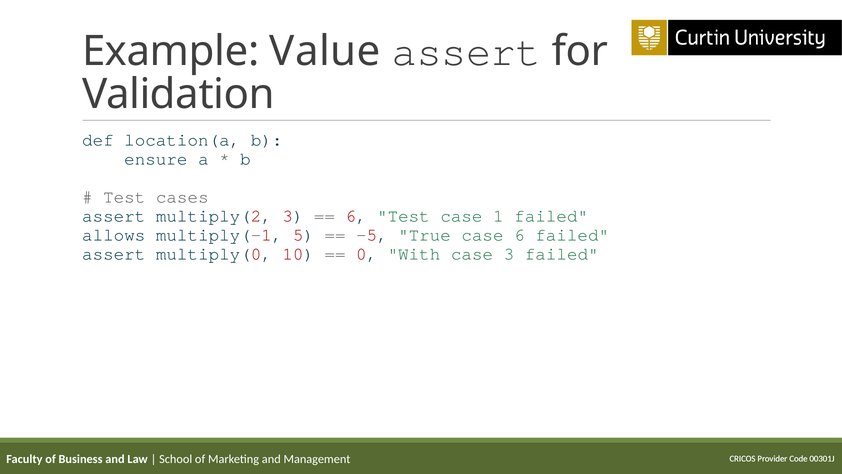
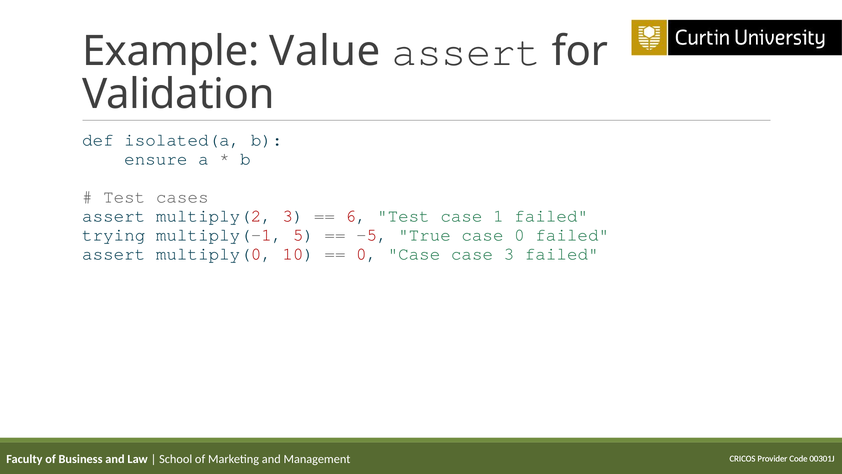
location(a: location(a -> isolated(a (182, 140)
allows: allows -> trying (114, 235)
case 6: 6 -> 0 (519, 235)
0 With: With -> Case (414, 254)
